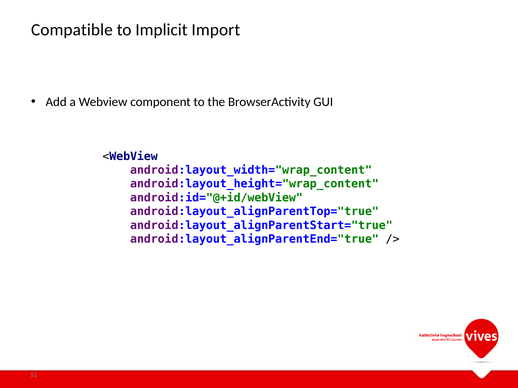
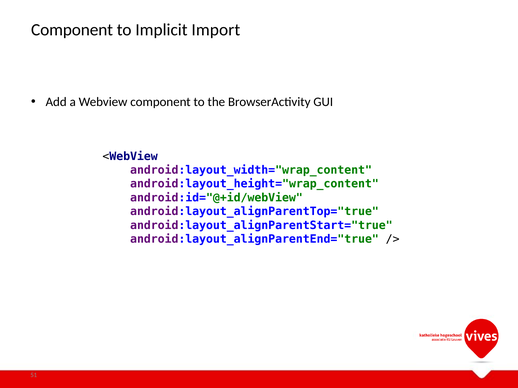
Compatible: Compatible -> Component (72, 30)
